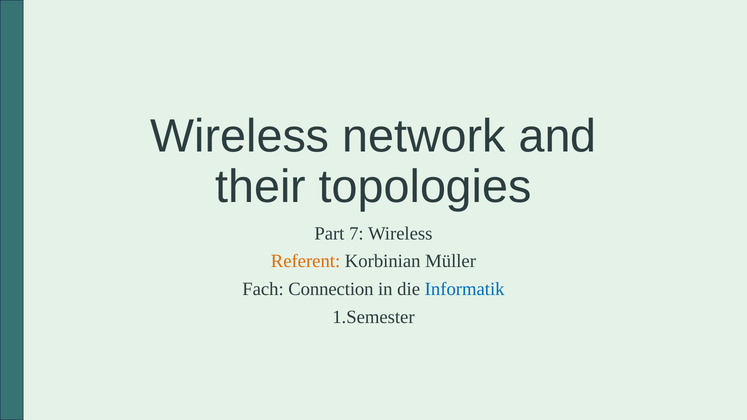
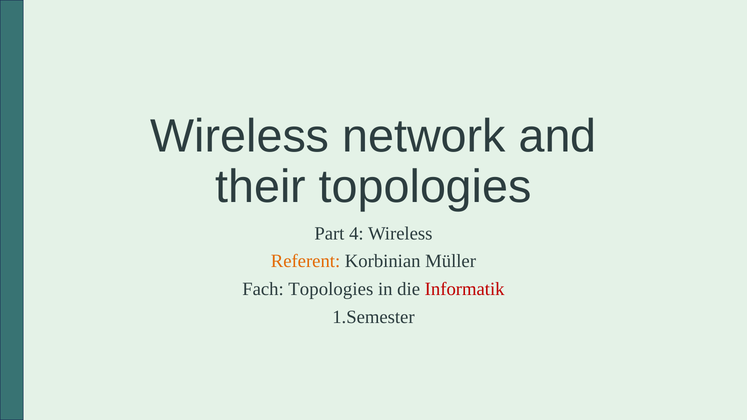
7: 7 -> 4 (356, 233)
Fach Connection: Connection -> Topologies (331, 289)
Informatik colour: blue -> red (465, 289)
